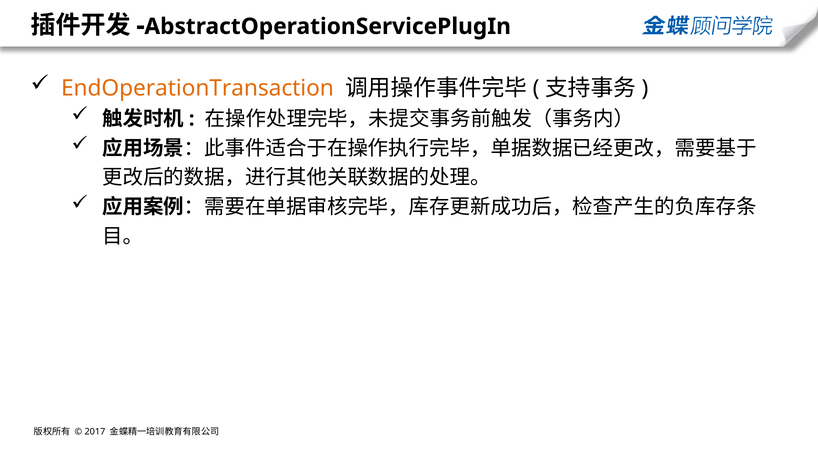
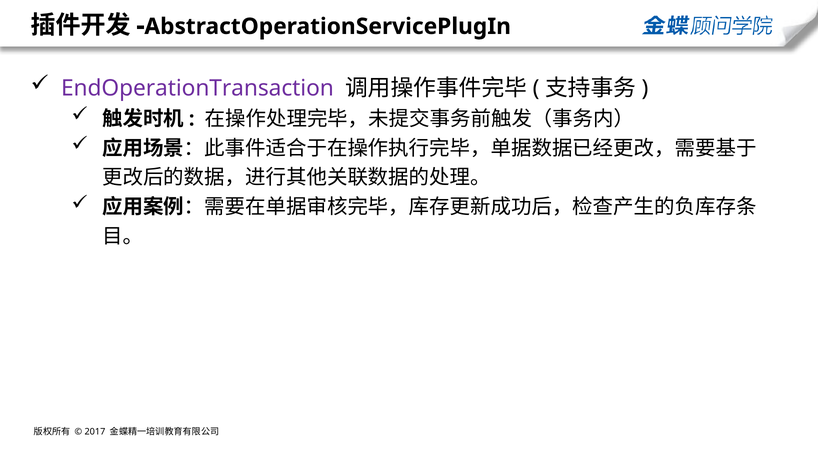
EndOperationTransaction colour: orange -> purple (197, 88)
